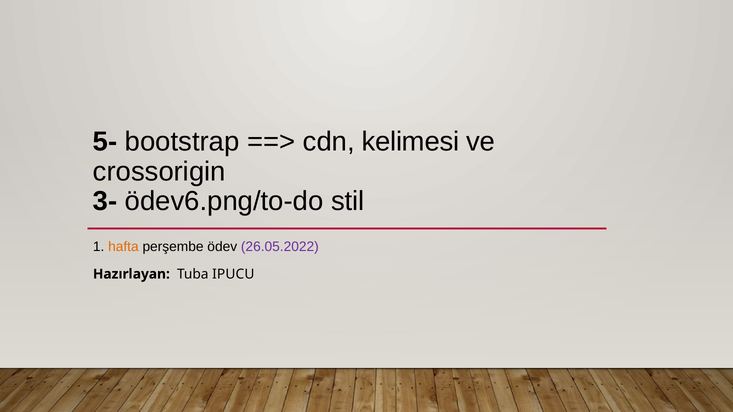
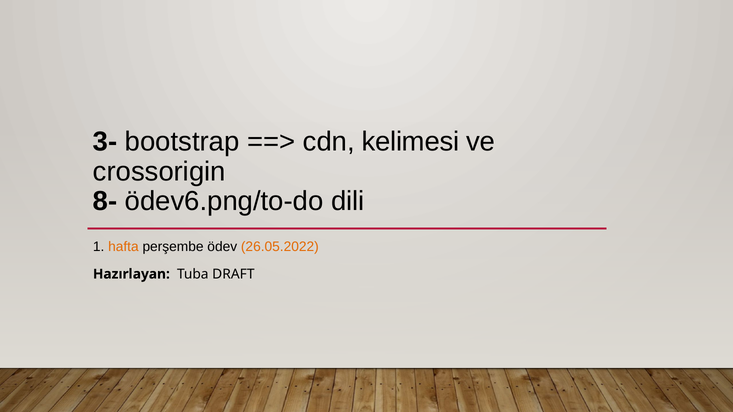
5-: 5- -> 3- (105, 142)
3-: 3- -> 8- (105, 201)
stil: stil -> dili (348, 201)
26.05.2022 colour: purple -> orange (280, 247)
IPUCU: IPUCU -> DRAFT (233, 274)
